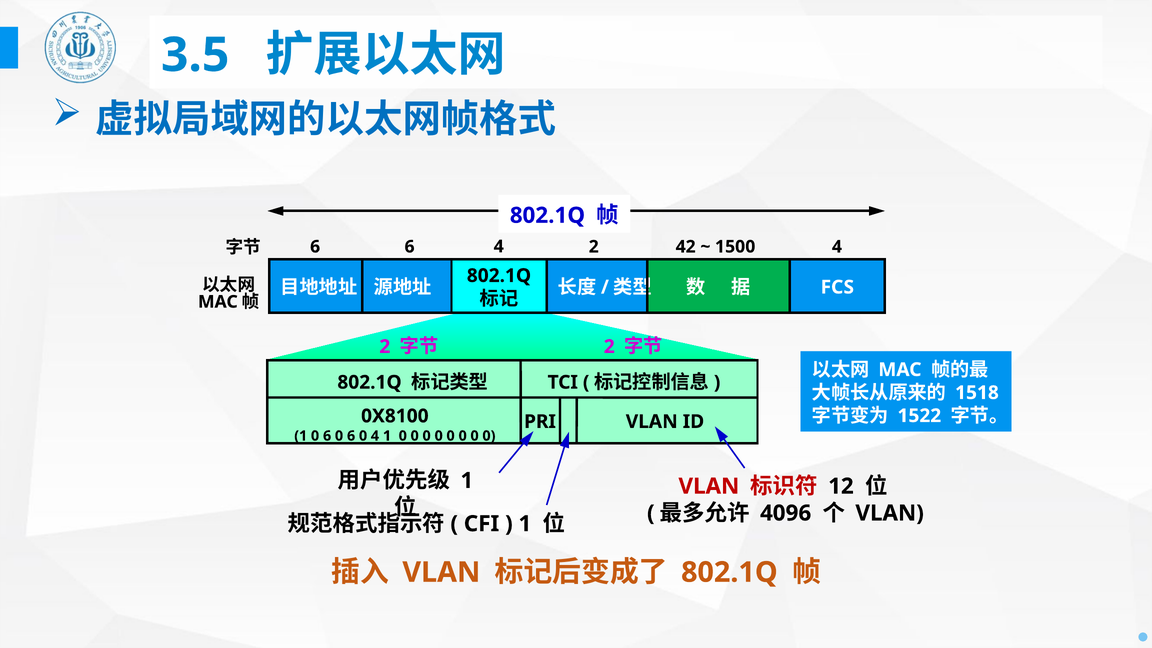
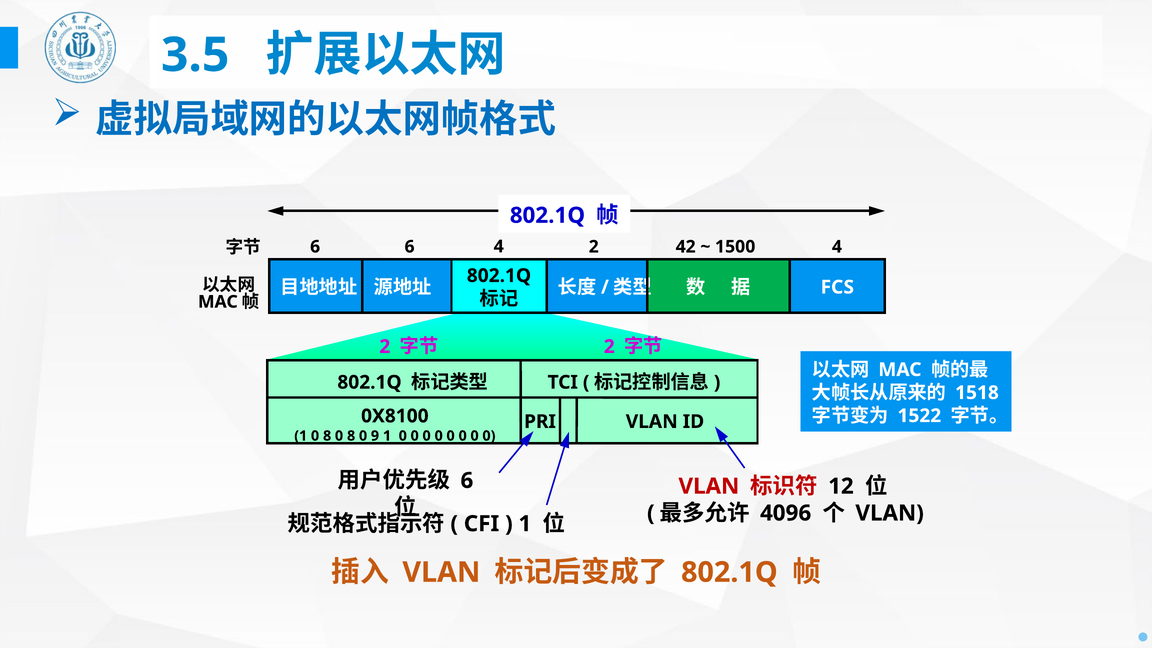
1 0 6: 6 -> 8 (327, 436)
6: 6 -> 8 (351, 436)
0 4: 4 -> 9 (375, 436)
1: 1 -> 6 (467, 481)
